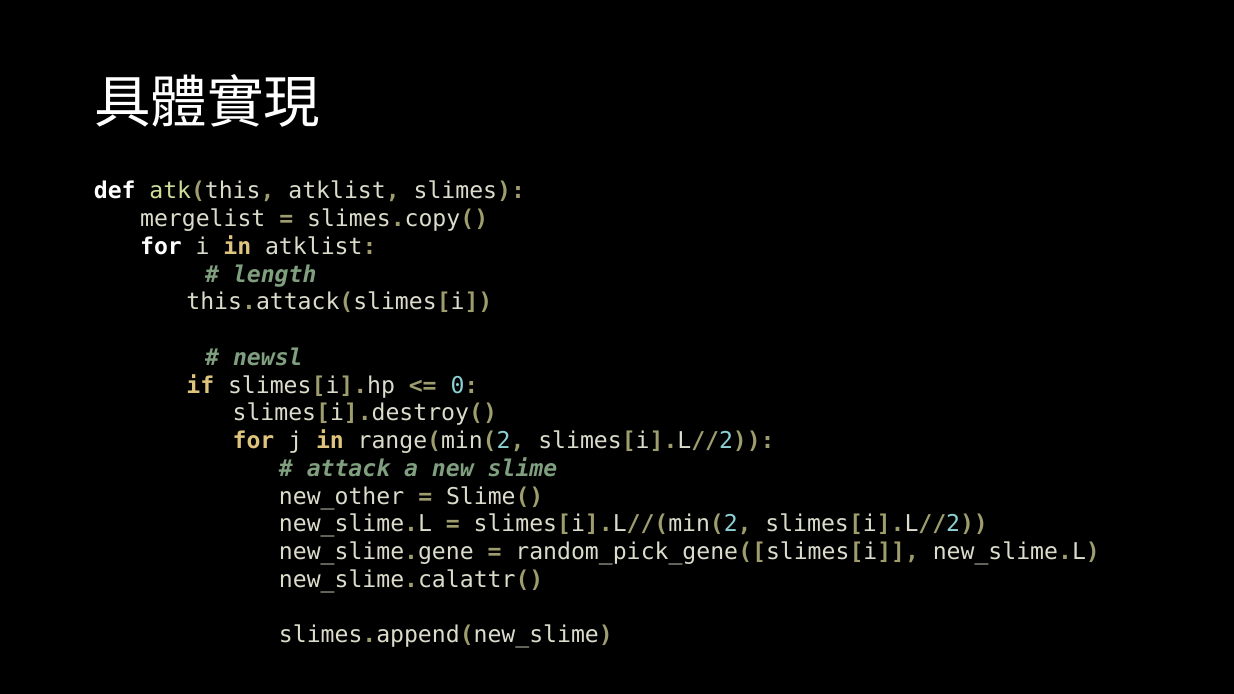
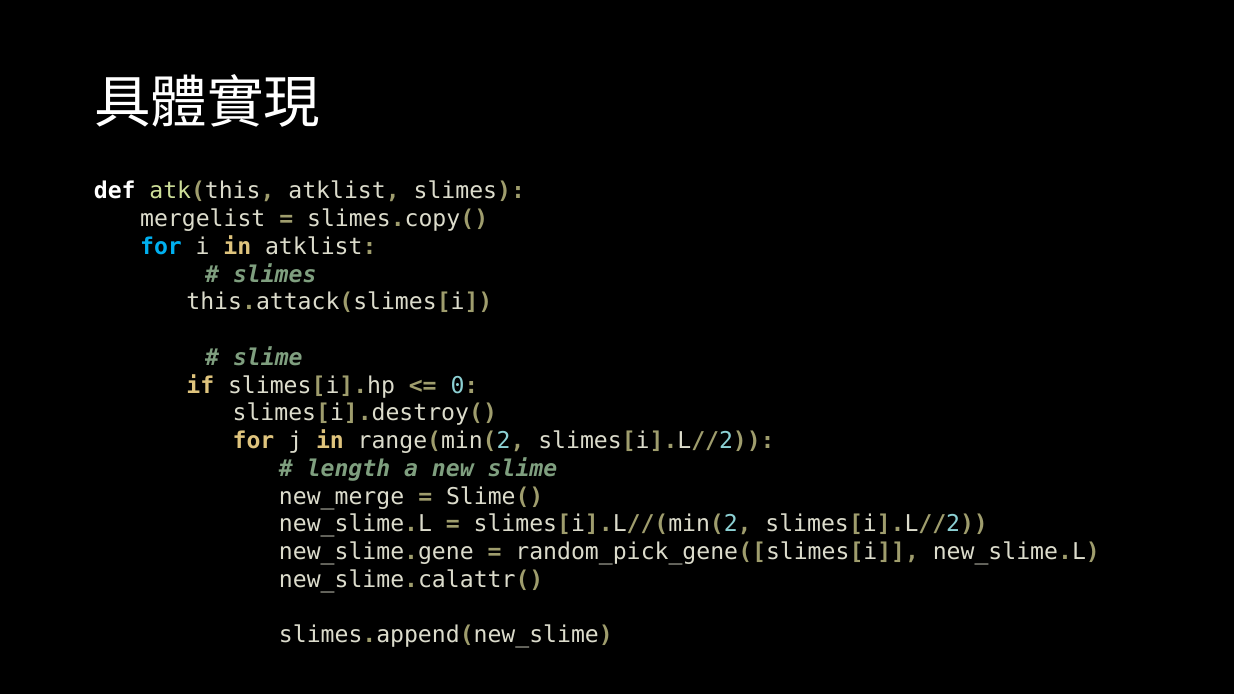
for colour: white -> light blue (161, 247)
length: length -> slimes (275, 274)
newsl: newsl -> slime (268, 358)
attack: attack -> length (348, 469)
new_other: new_other -> new_merge (342, 497)
